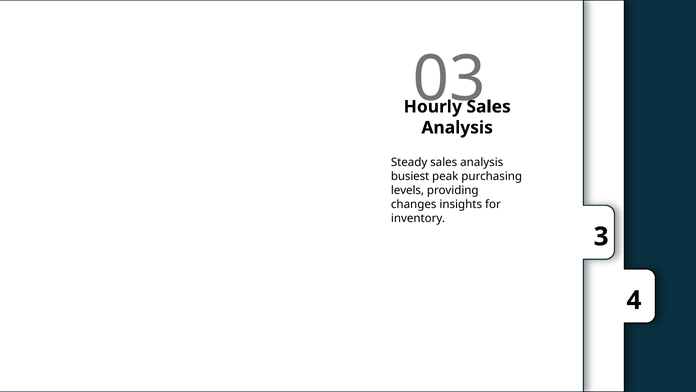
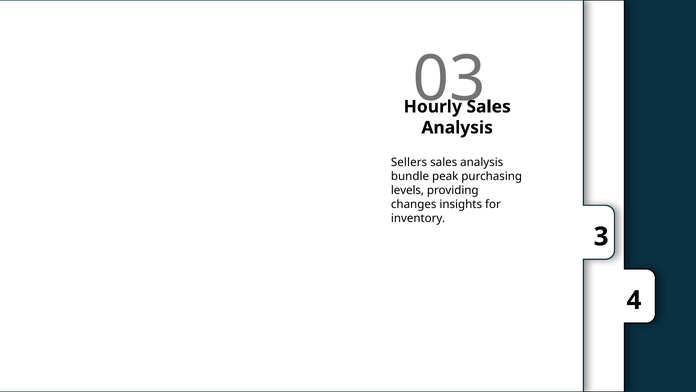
Steady: Steady -> Sellers (409, 162)
busiest: busiest -> bundle (410, 176)
